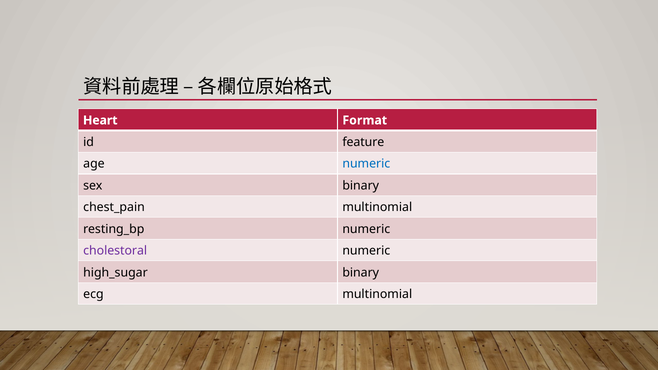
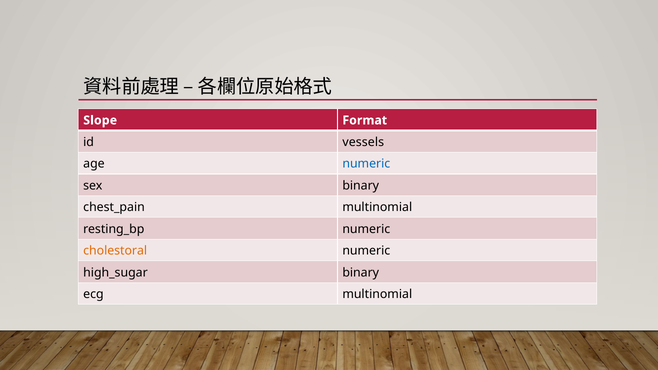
Heart: Heart -> Slope (100, 120)
feature: feature -> vessels (363, 142)
cholestoral colour: purple -> orange (115, 251)
